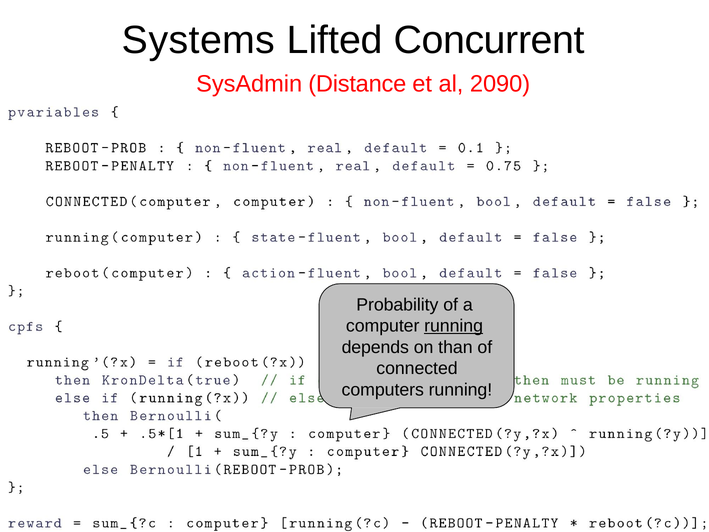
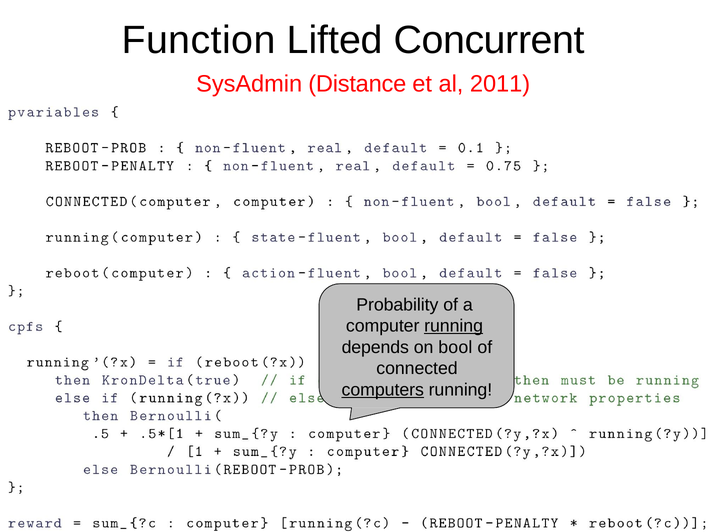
Systems: Systems -> Function (199, 40)
2090: 2090 -> 2011 (500, 84)
than: than -> bool (455, 347)
computers underline: none -> present (383, 390)
